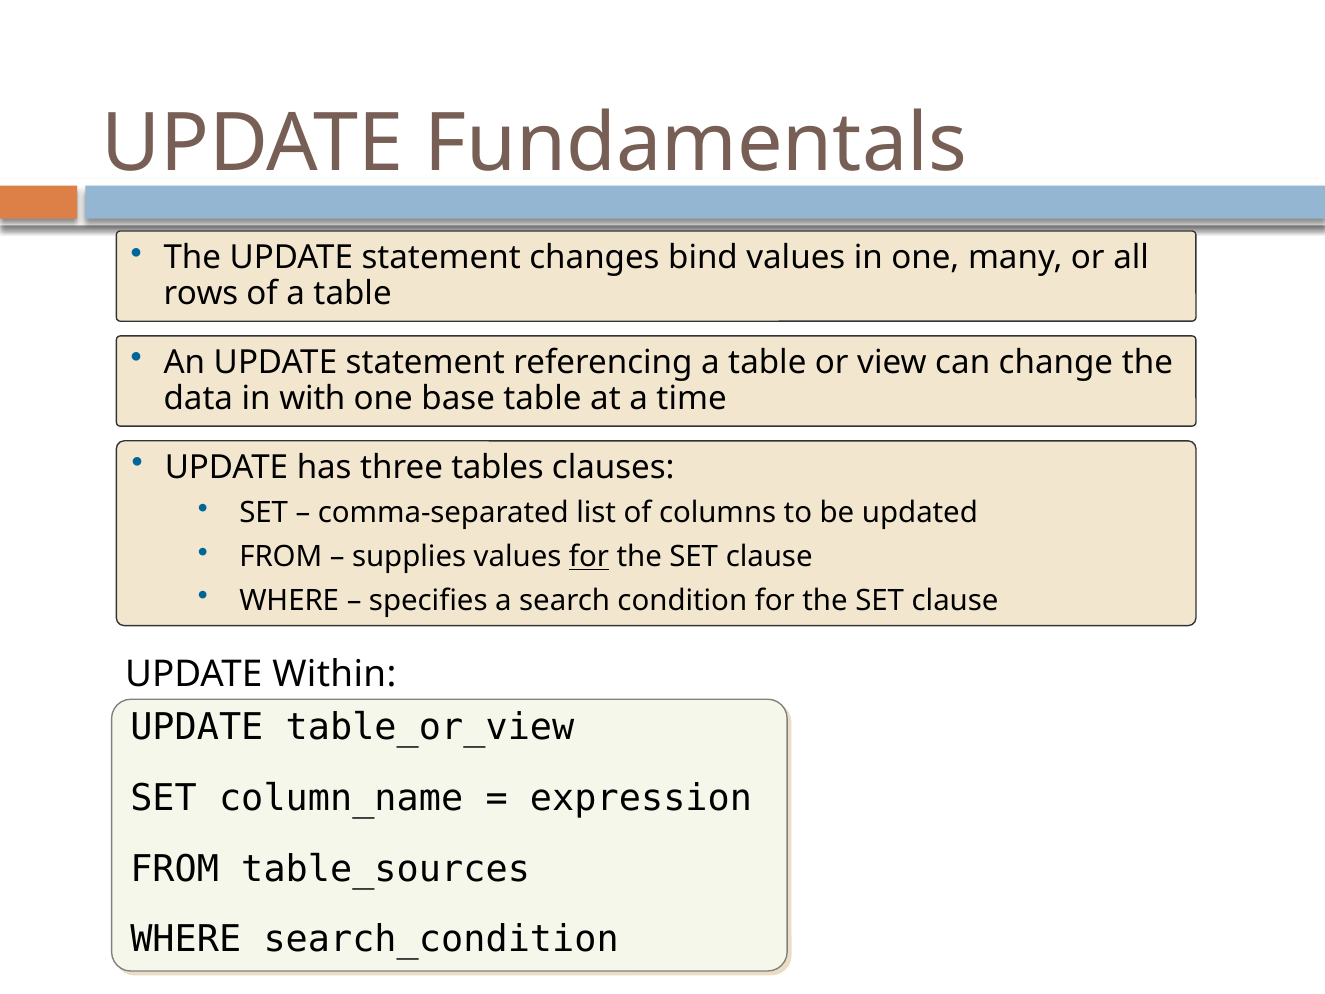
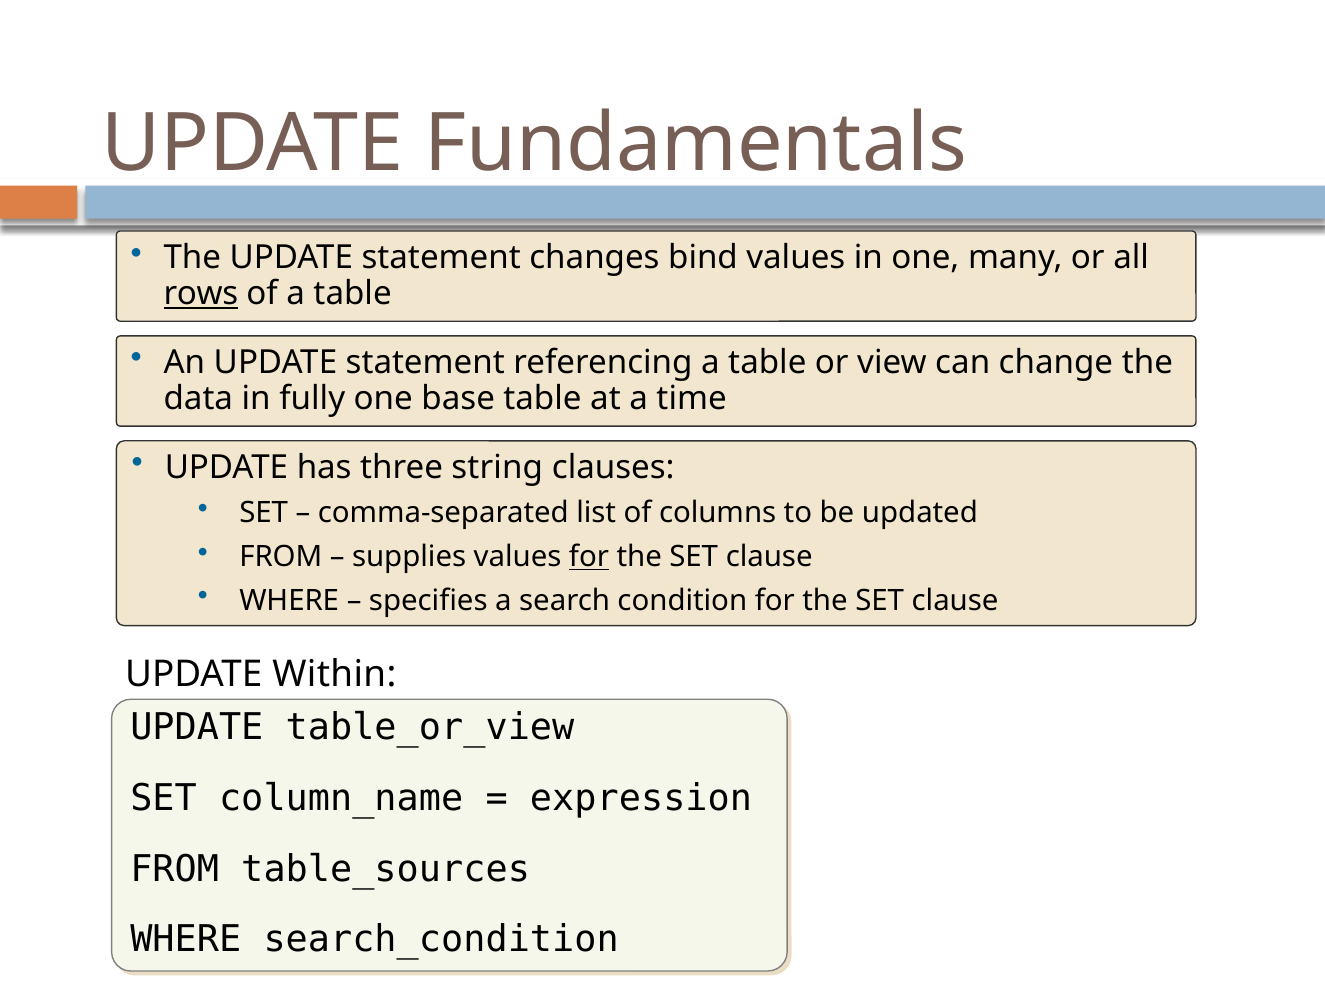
rows underline: none -> present (201, 294)
with: with -> fully (312, 399)
tables: tables -> string (497, 468)
